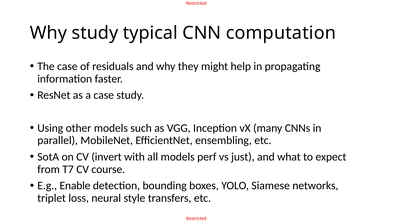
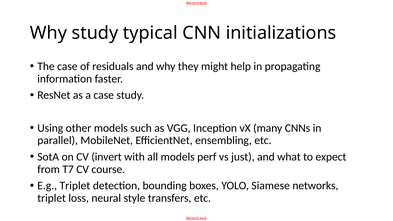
computation: computation -> initializations (281, 33)
E.g Enable: Enable -> Triplet (75, 186)
